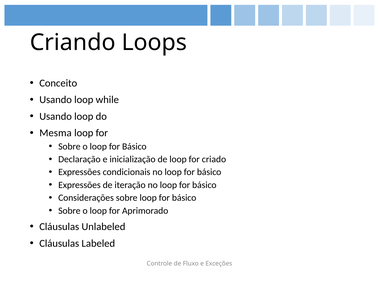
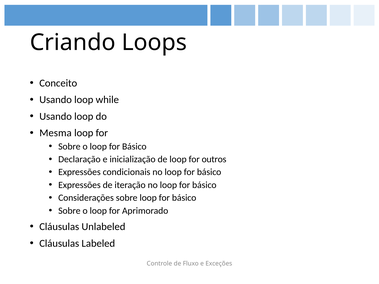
criado: criado -> outros (214, 159)
